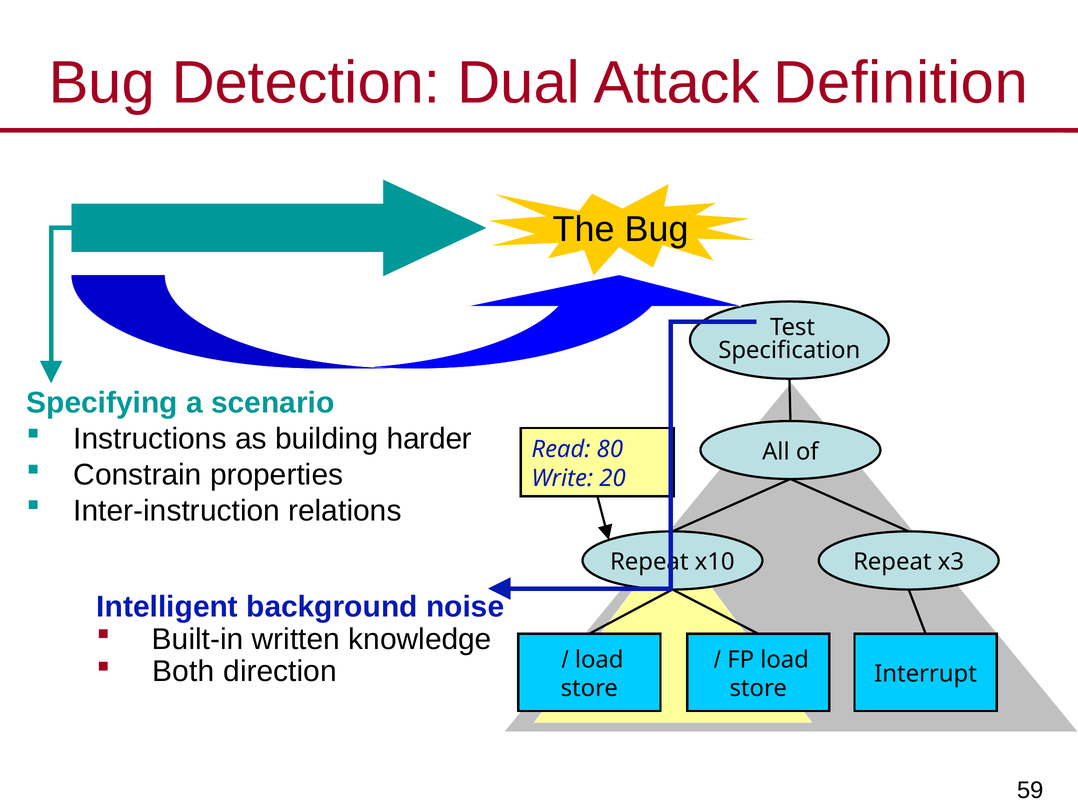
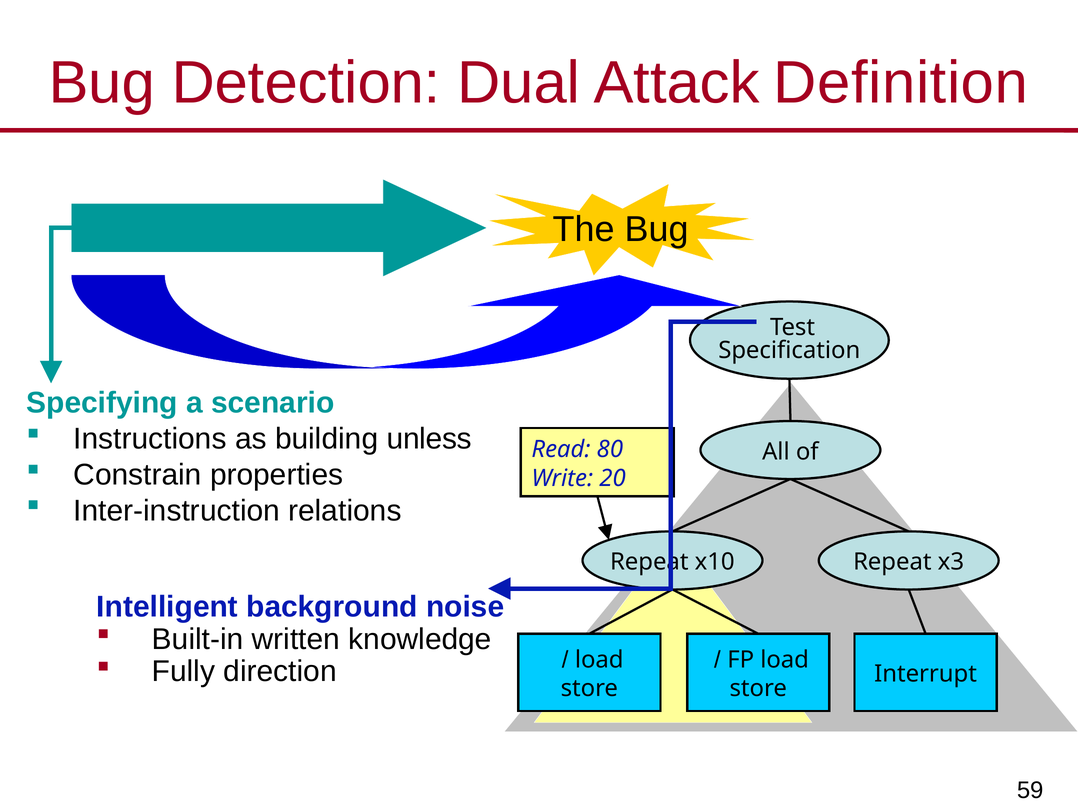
harder: harder -> unless (429, 439)
Both: Both -> Fully (183, 671)
